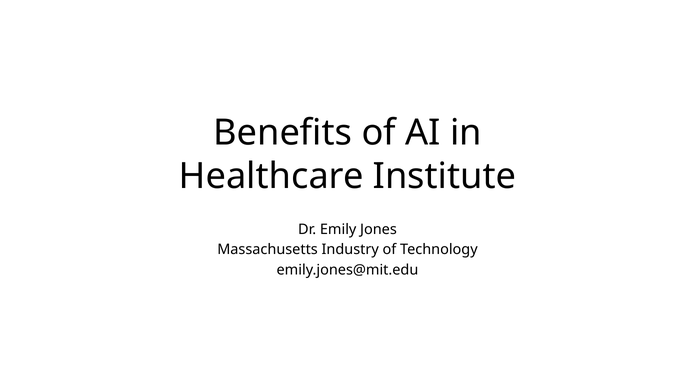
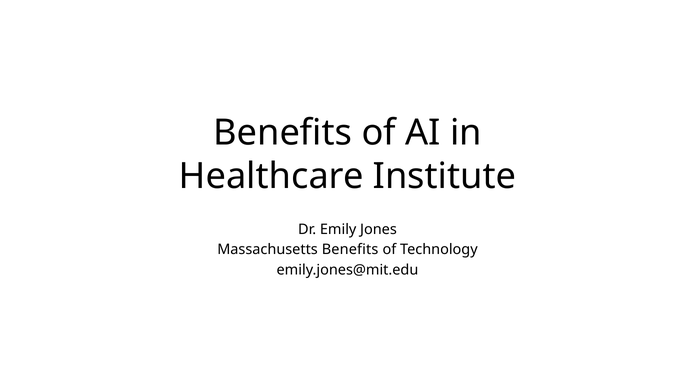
Massachusetts Industry: Industry -> Benefits (350, 250)
